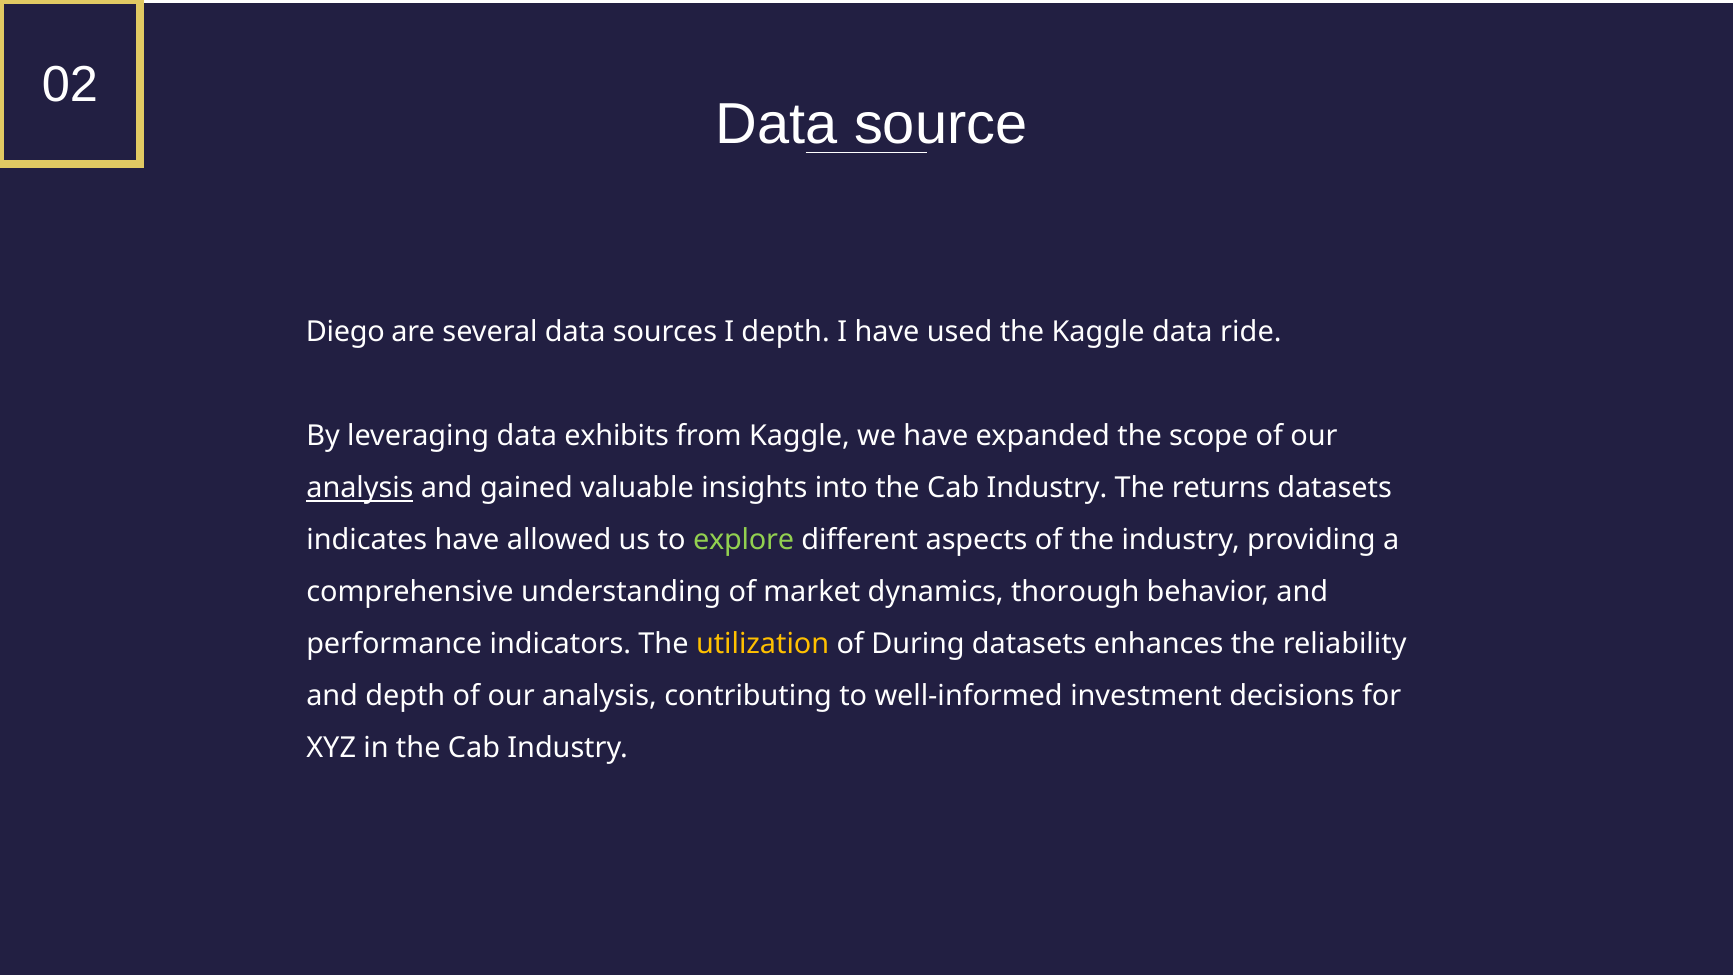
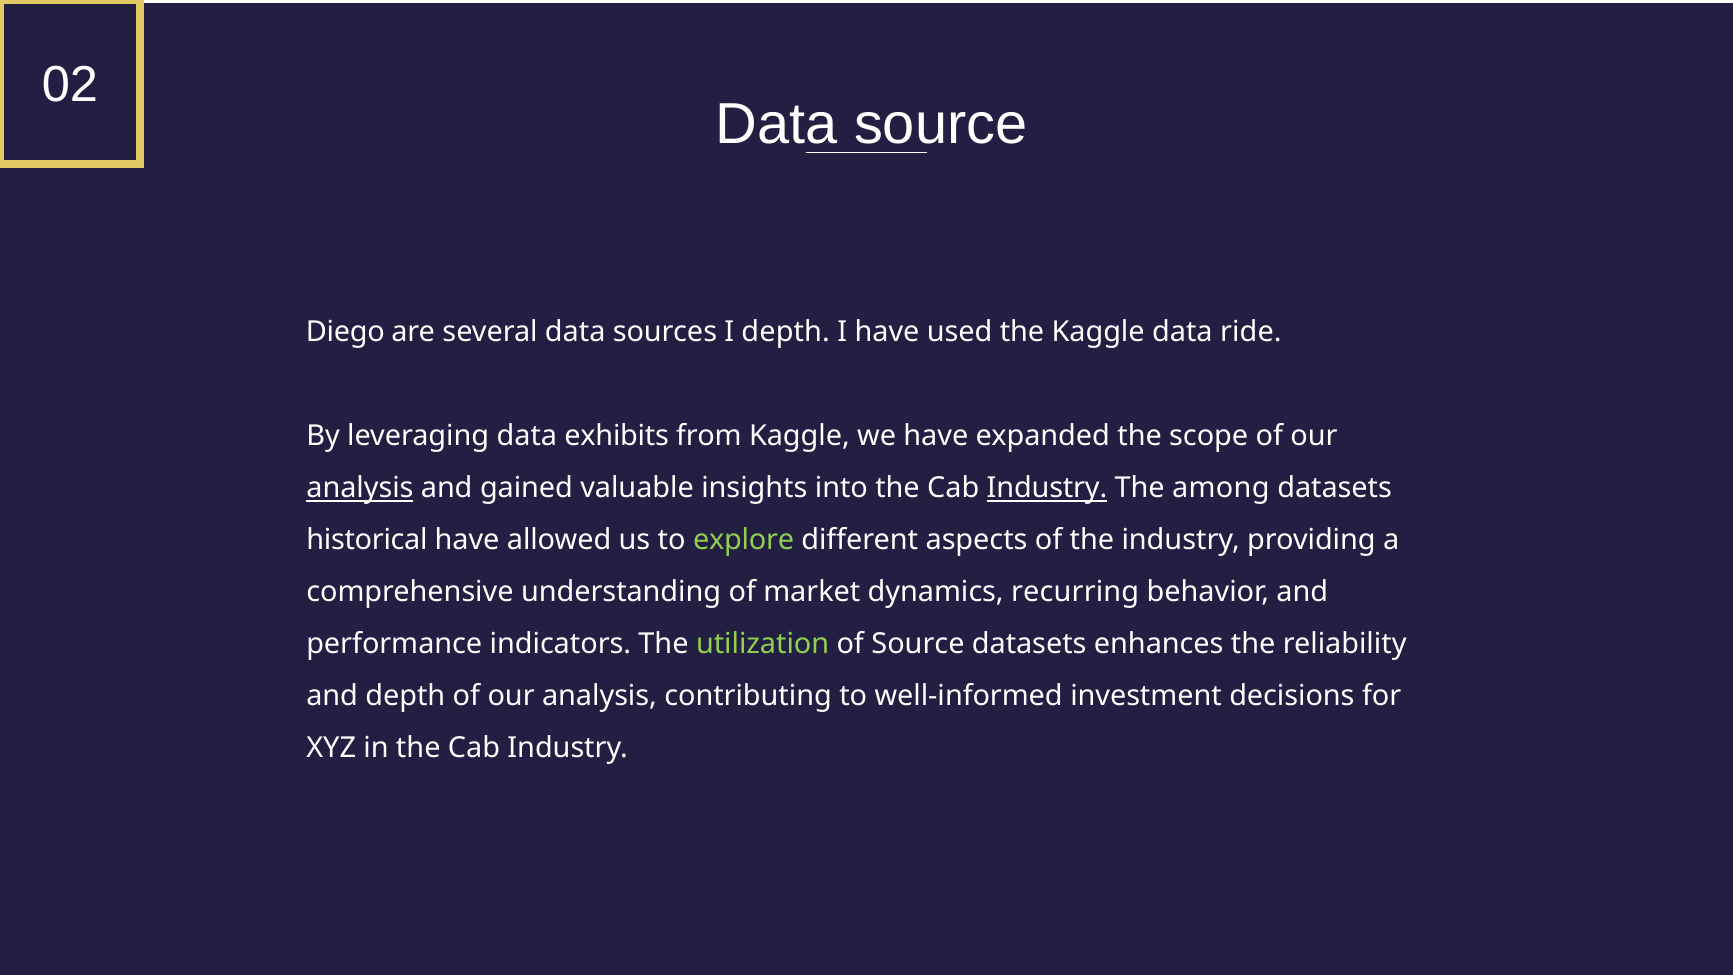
Industry underline: none -> present (1047, 488)
returns: returns -> among (1221, 488)
indicates: indicates -> historical (367, 540)
thorough: thorough -> recurring (1075, 592)
utilization colour: yellow -> light green (763, 644)
of During: During -> Source (918, 644)
